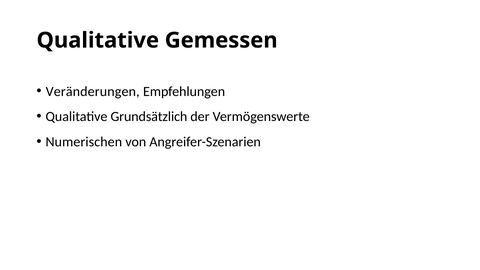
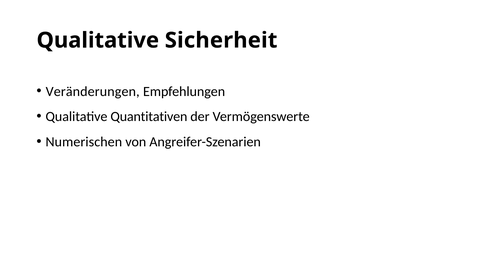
Gemessen: Gemessen -> Sicherheit (221, 40)
Grundsätzlich: Grundsätzlich -> Quantitativen (149, 117)
